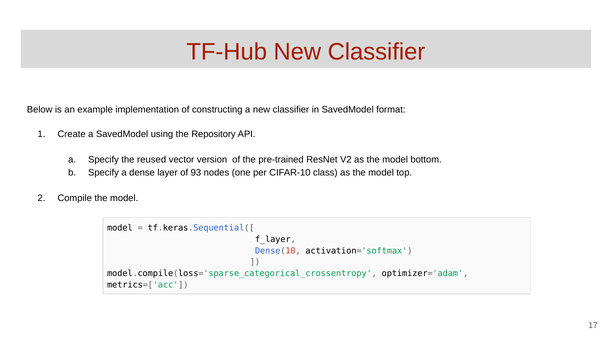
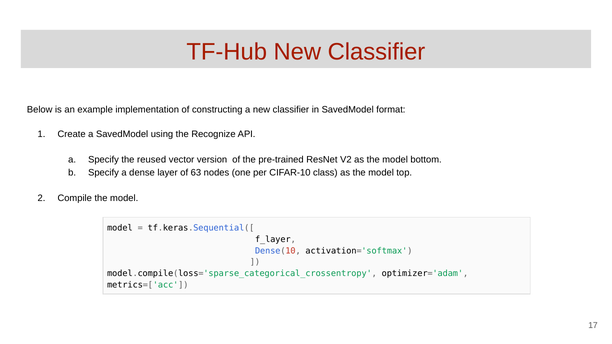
Repository: Repository -> Recognize (214, 134)
93: 93 -> 63 (196, 173)
